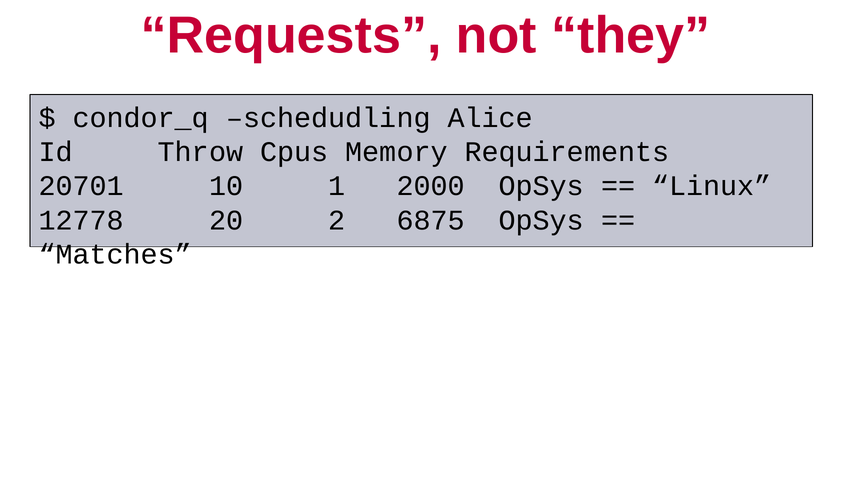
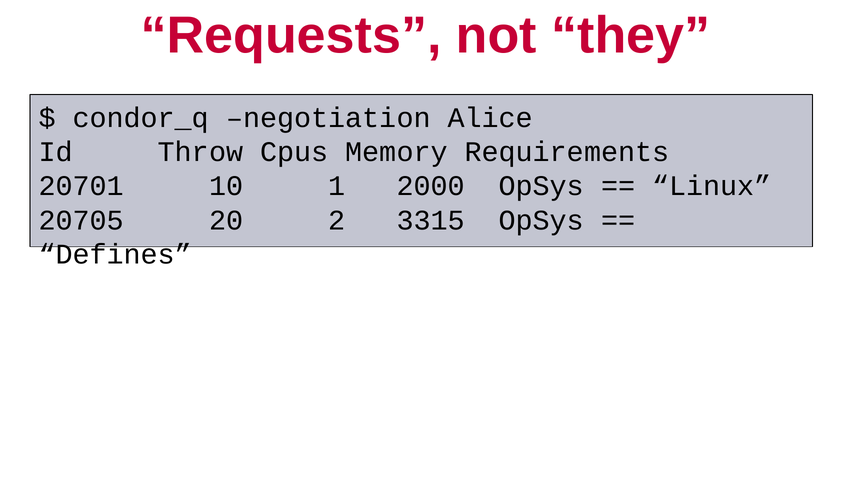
schedudling: schedudling -> negotiation (328, 118)
12778: 12778 -> 20705 (81, 220)
6875: 6875 -> 3315 (431, 220)
Matches: Matches -> Defines (115, 254)
